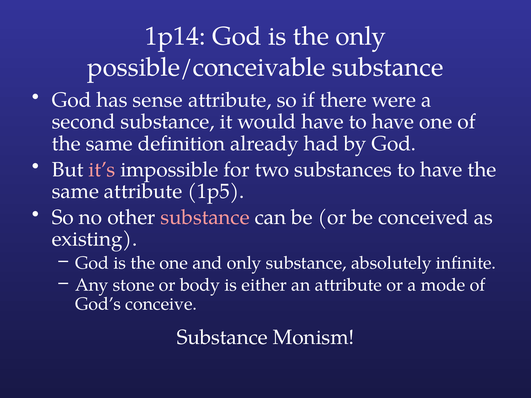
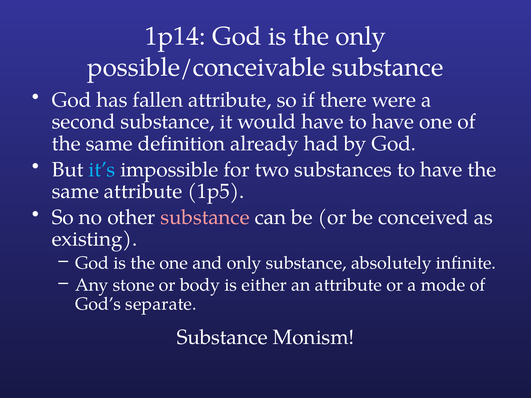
sense: sense -> fallen (158, 100)
it’s colour: pink -> light blue (102, 170)
conceive: conceive -> separate (161, 304)
